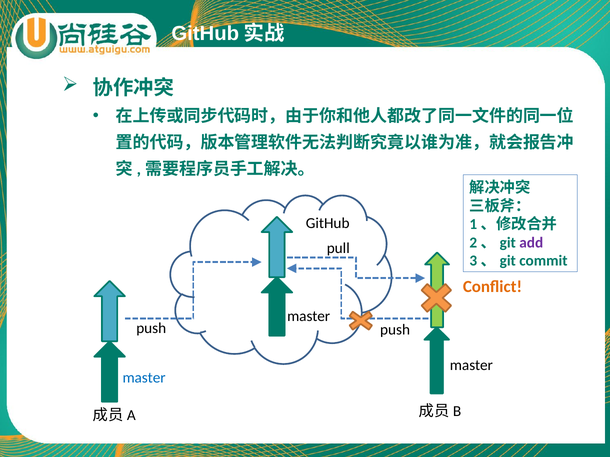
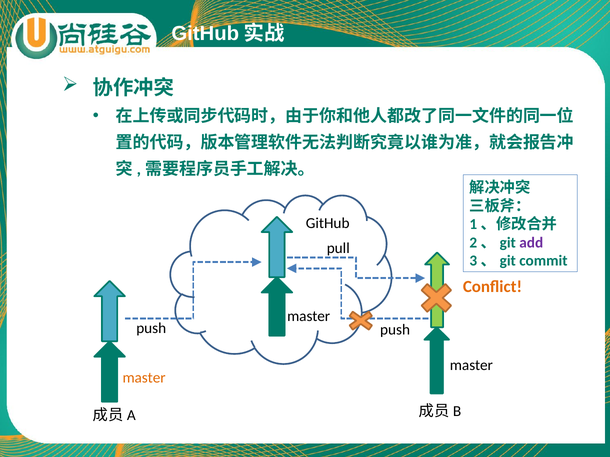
master colour: blue -> orange (144, 378)
